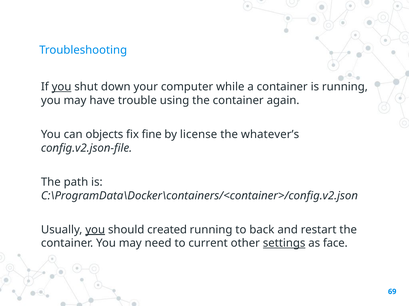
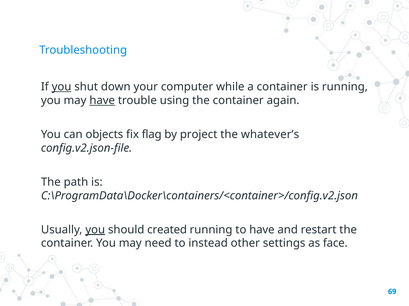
have underline: none -> present (102, 101)
fine: fine -> flag (152, 135)
license: license -> project (199, 135)
to back: back -> have (262, 230)
current: current -> instead (208, 244)
settings underline: present -> none (284, 244)
